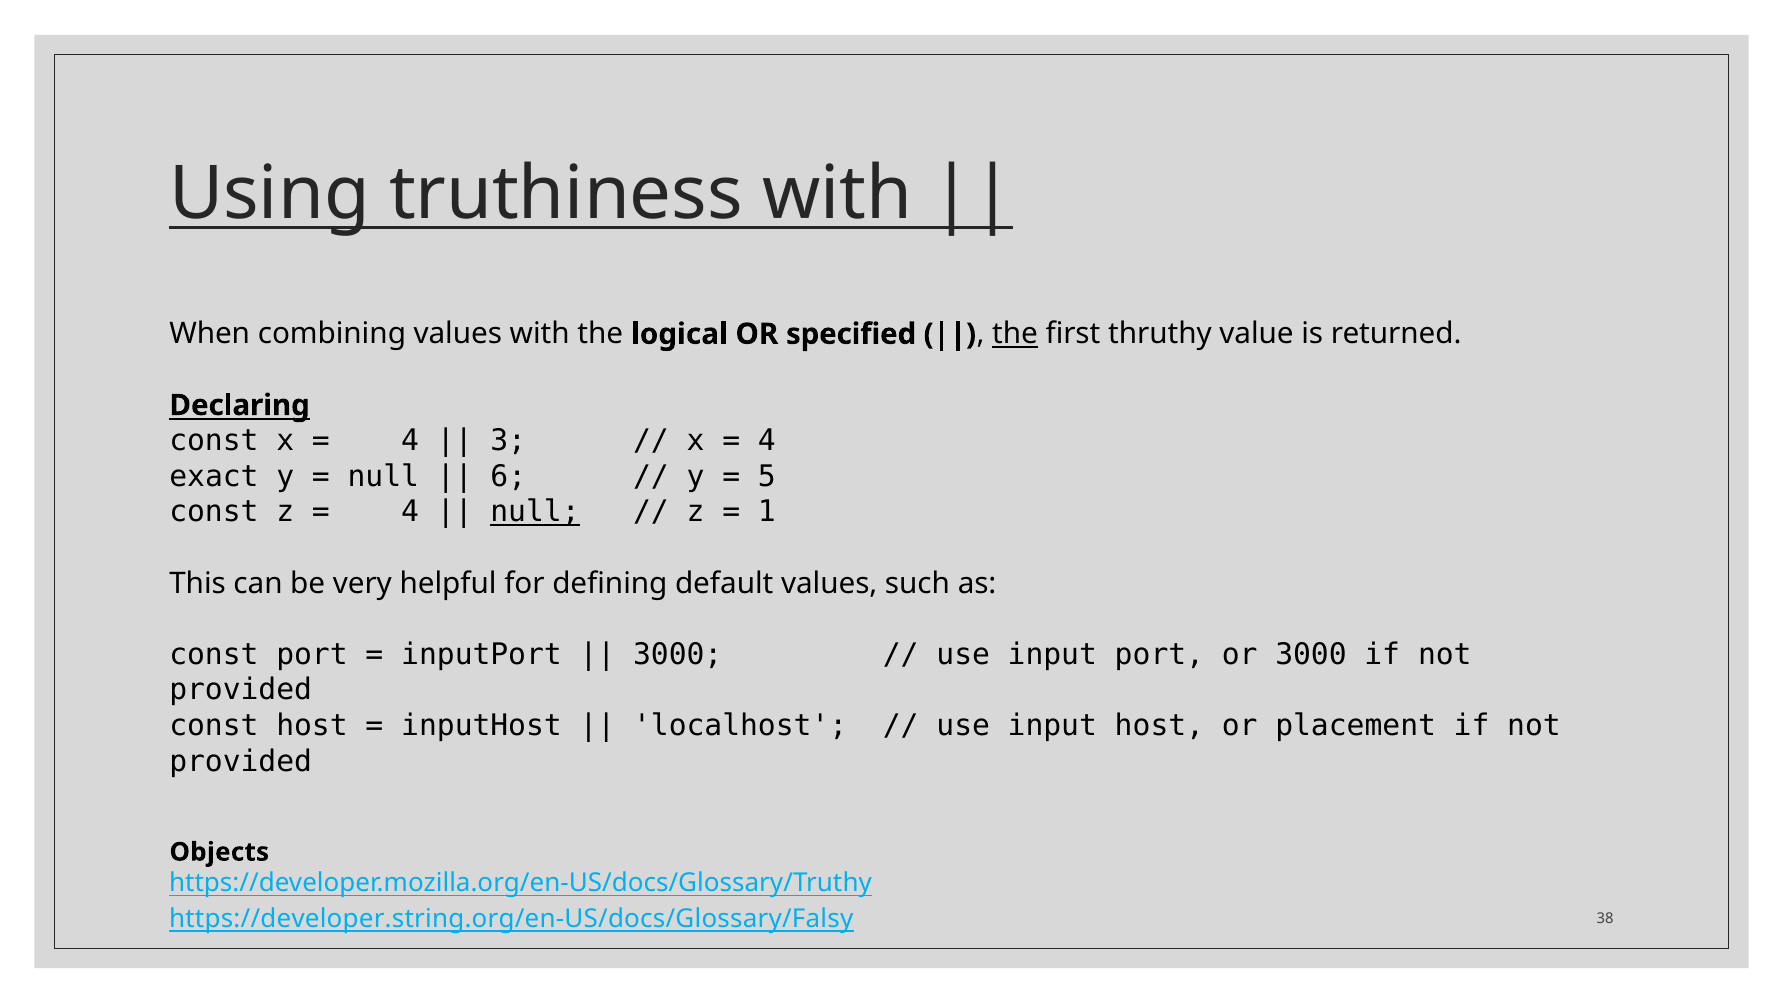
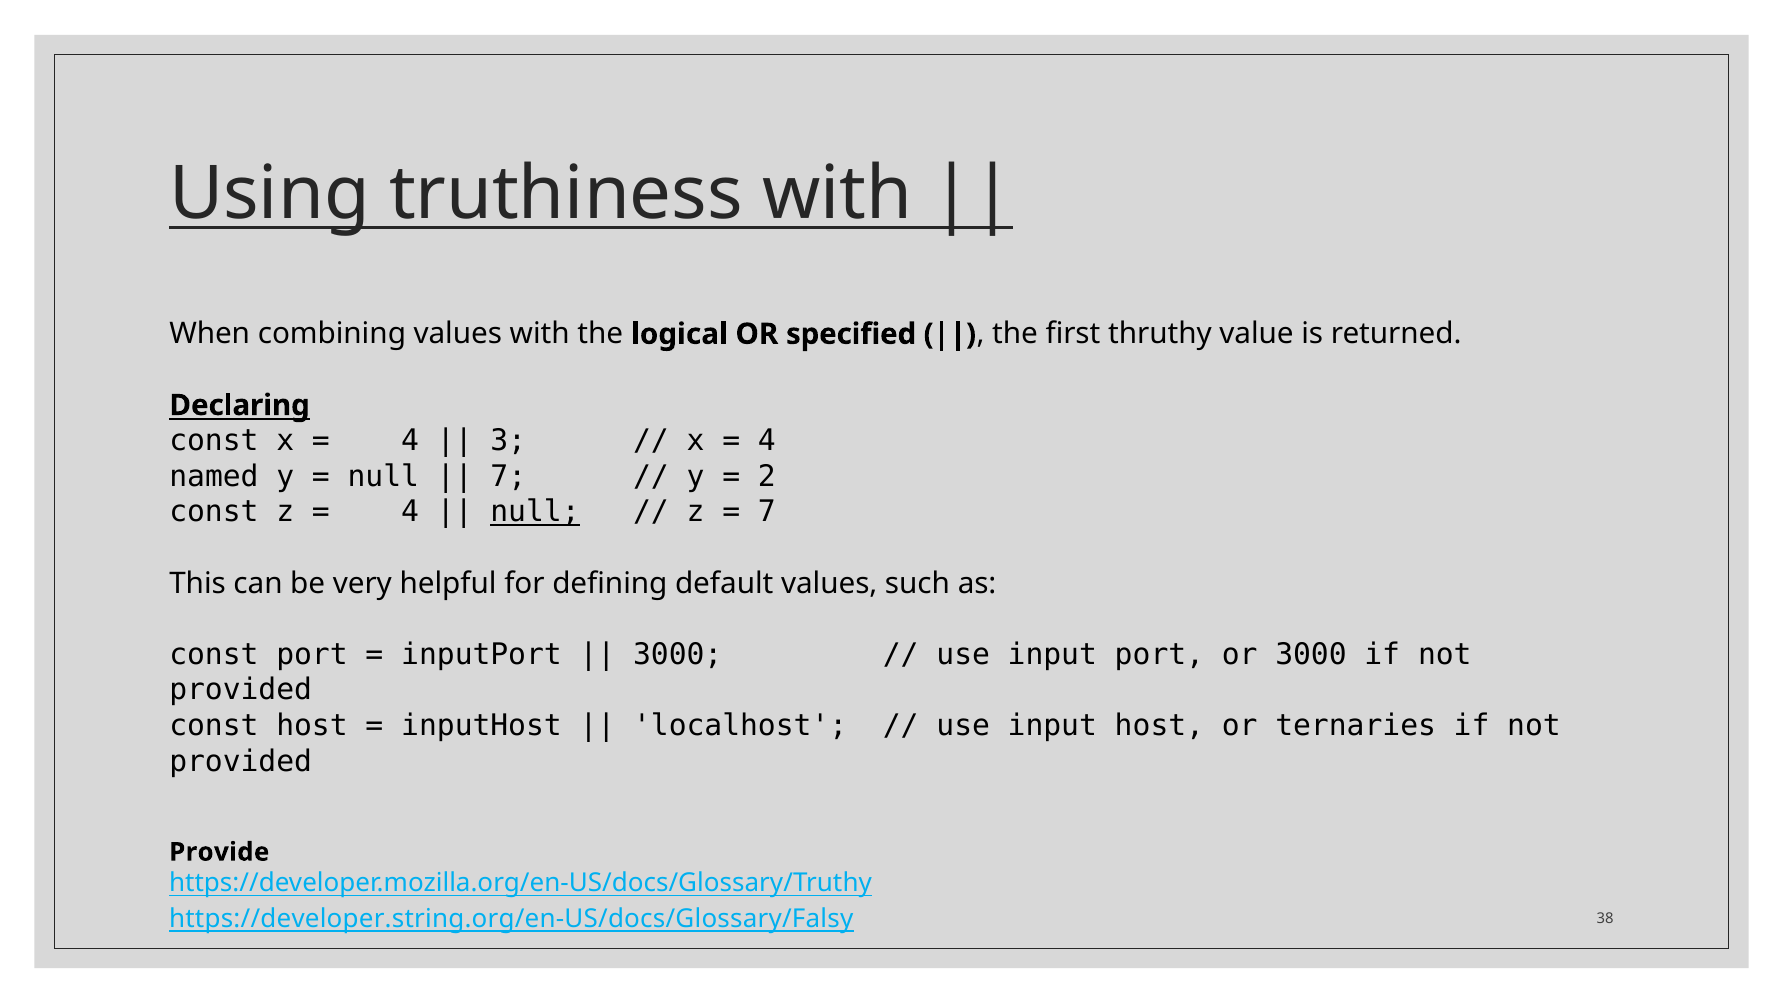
the underline: present -> none (1015, 334)
exact: exact -> named (214, 476)
6: 6 -> 7 (508, 476)
5: 5 -> 2 (767, 476)
1: 1 -> 7 (767, 512)
placement: placement -> ternaries (1356, 726)
Objects: Objects -> Provide (219, 852)
